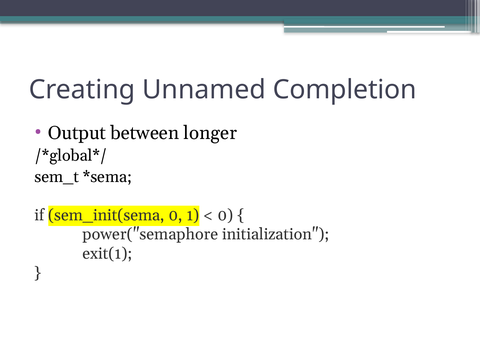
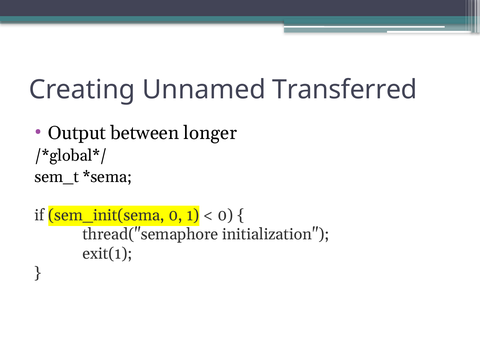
Completion: Completion -> Transferred (345, 90)
power("semaphore: power("semaphore -> thread("semaphore (150, 234)
